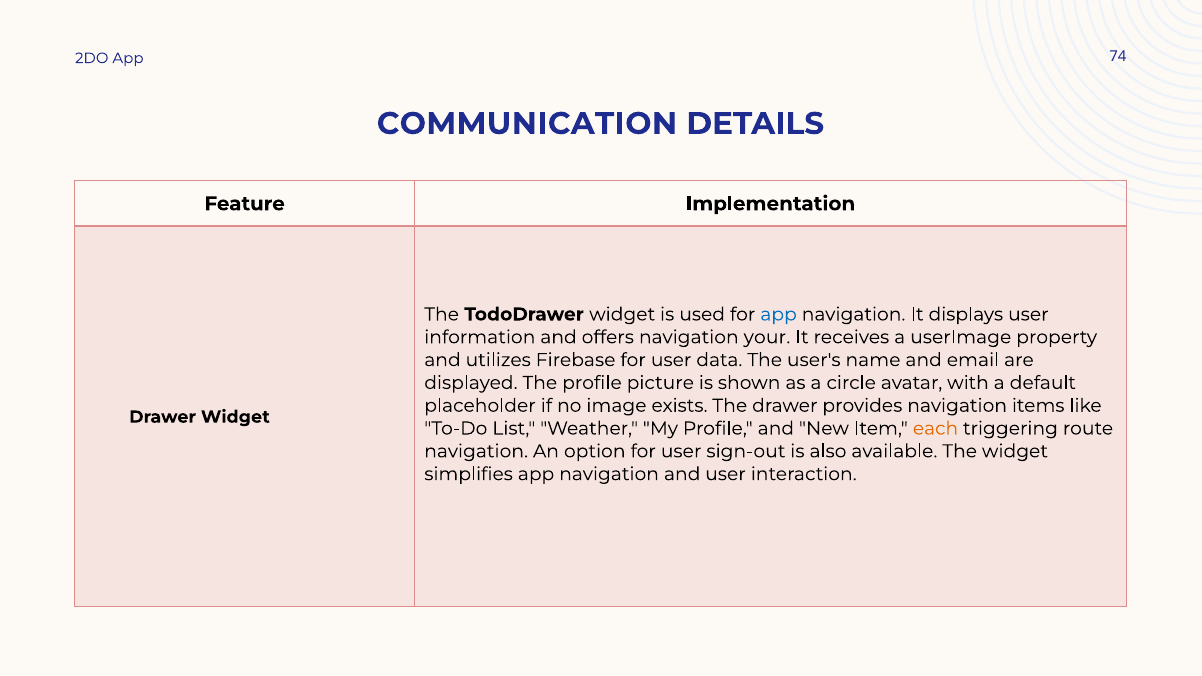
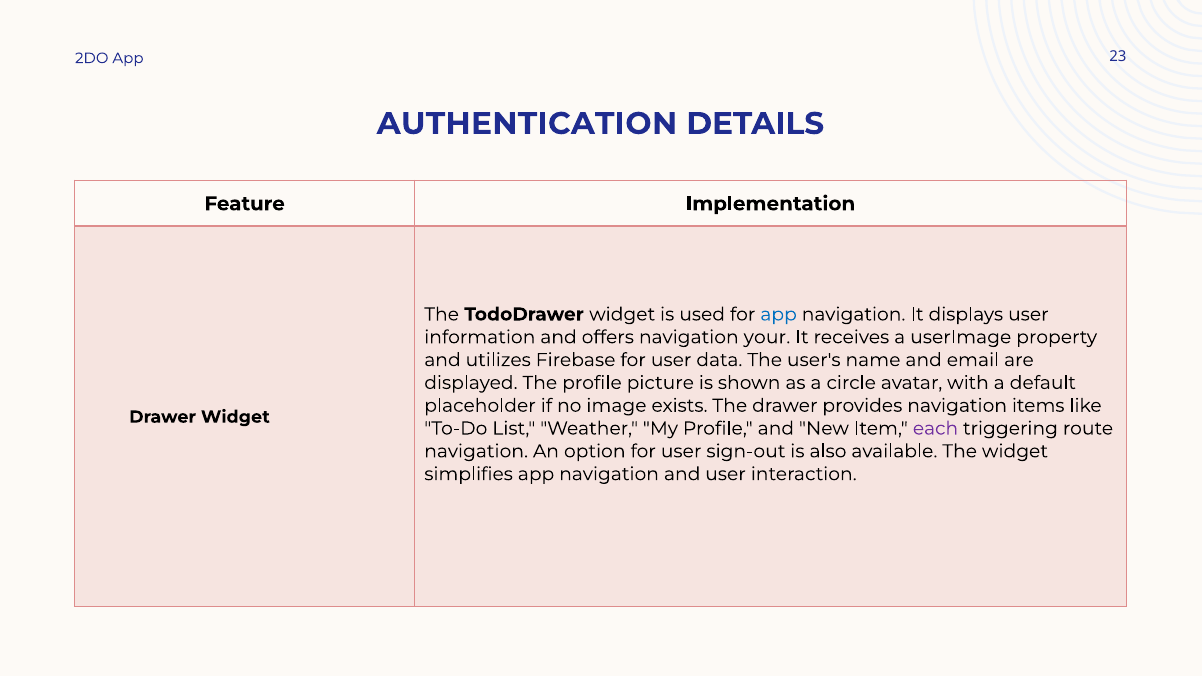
74: 74 -> 23 (1118, 57)
COMMUNICATION: COMMUNICATION -> AUTHENTICATION (527, 124)
each colour: orange -> purple (935, 428)
